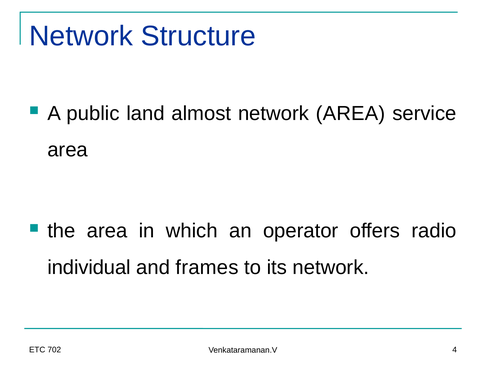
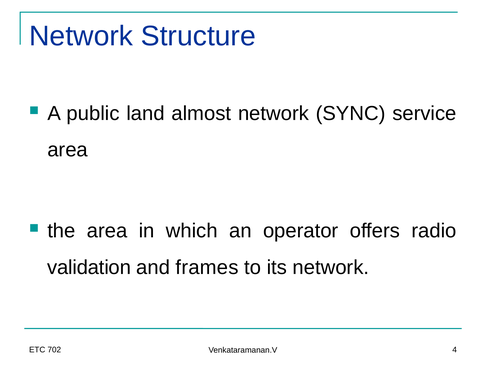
network AREA: AREA -> SYNC (351, 113)
individual: individual -> validation (89, 267)
